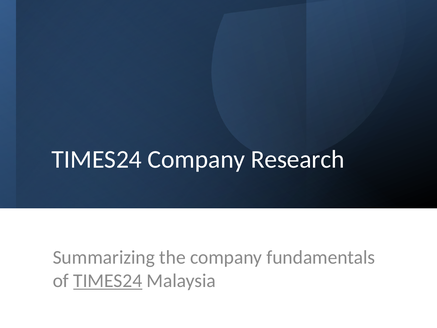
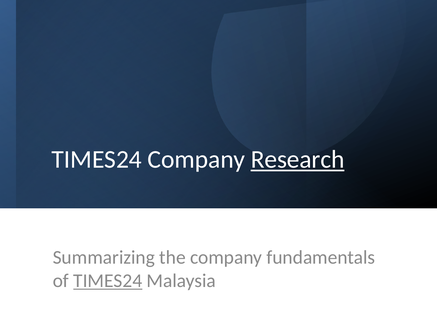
Research underline: none -> present (298, 159)
